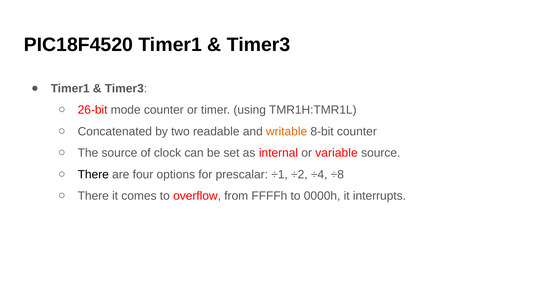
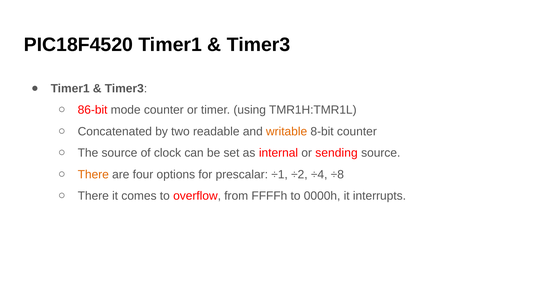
26-bit: 26-bit -> 86-bit (93, 110)
variable: variable -> sending (336, 153)
There colour: black -> orange (93, 175)
